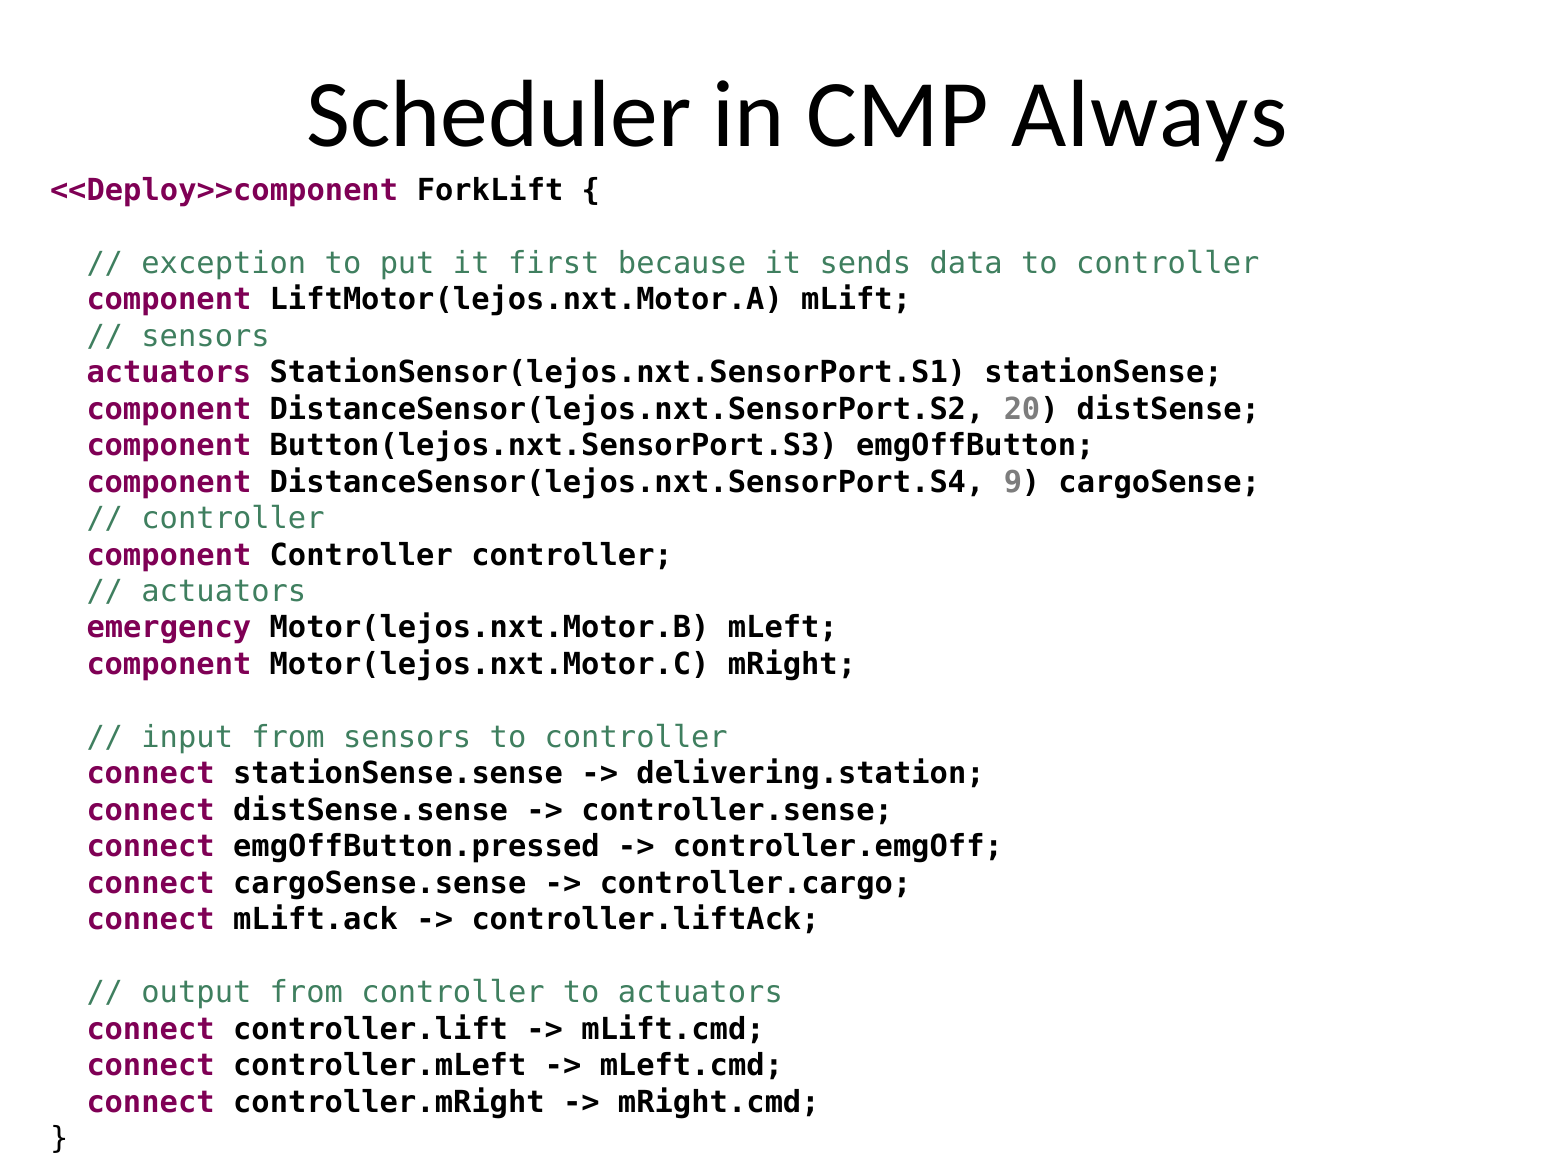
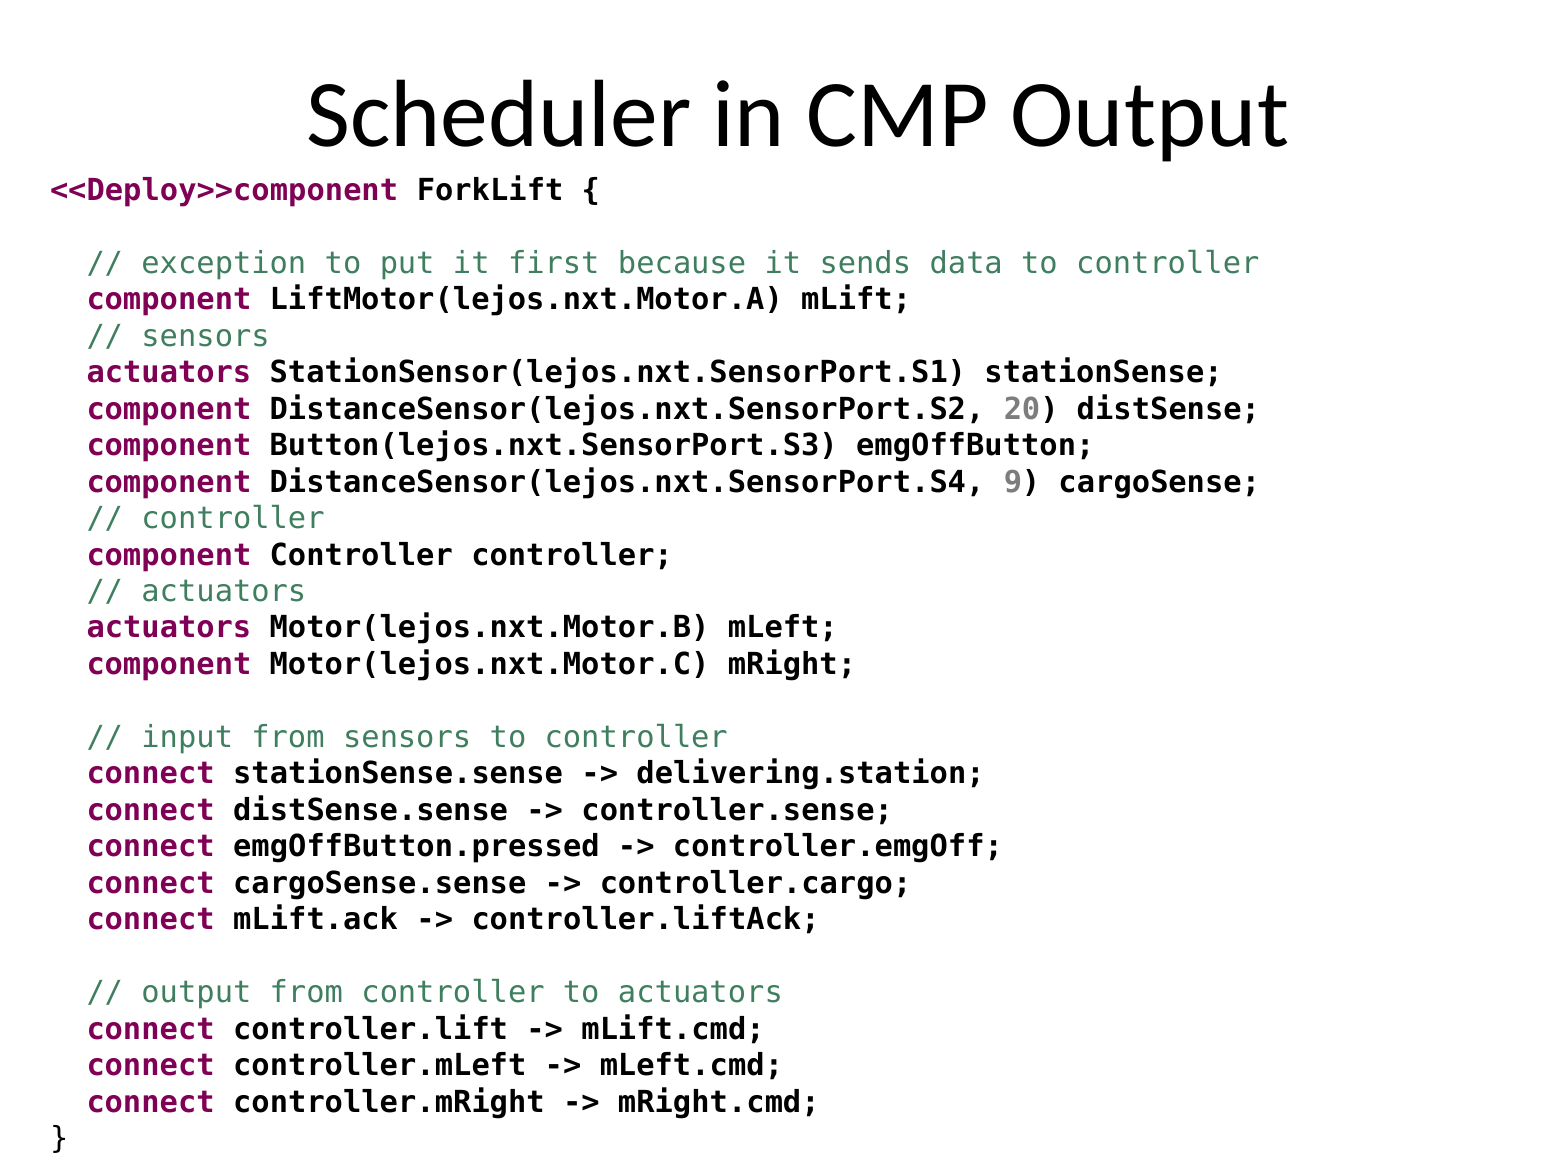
CMP Always: Always -> Output (1150, 115)
emergency: emergency -> actuators (169, 628)
